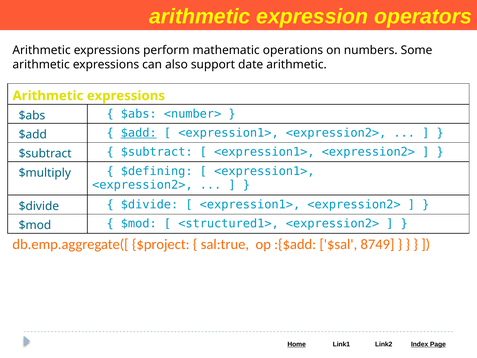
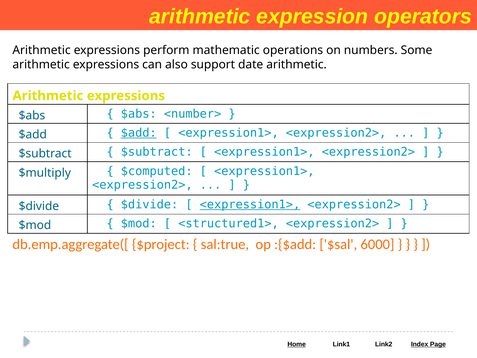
$defining: $defining -> $computed (157, 171)
<expression1> underline: none -> present (250, 204)
8749: 8749 -> 6000 (377, 244)
